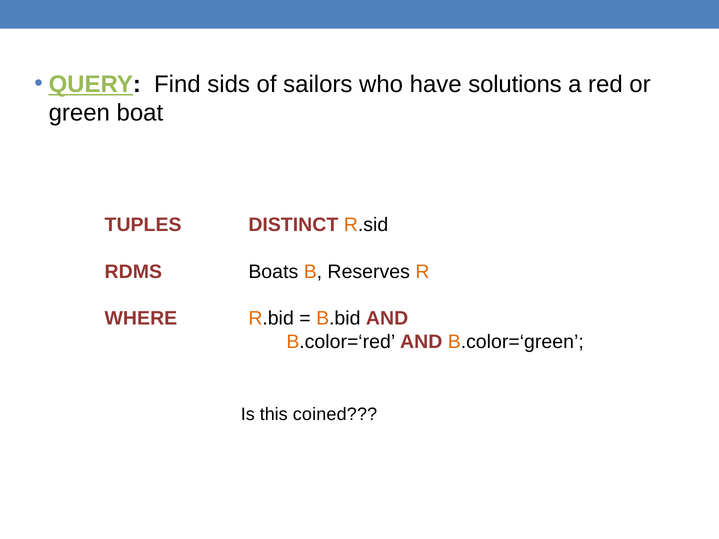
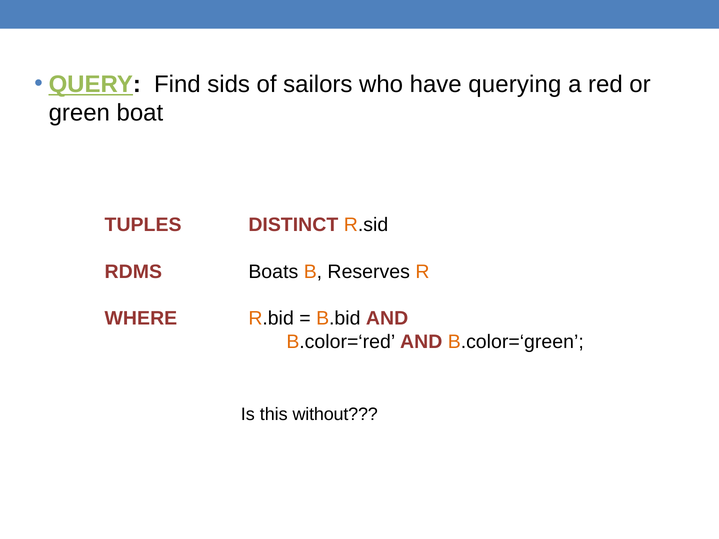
solutions: solutions -> querying (515, 84)
coined: coined -> without (335, 415)
